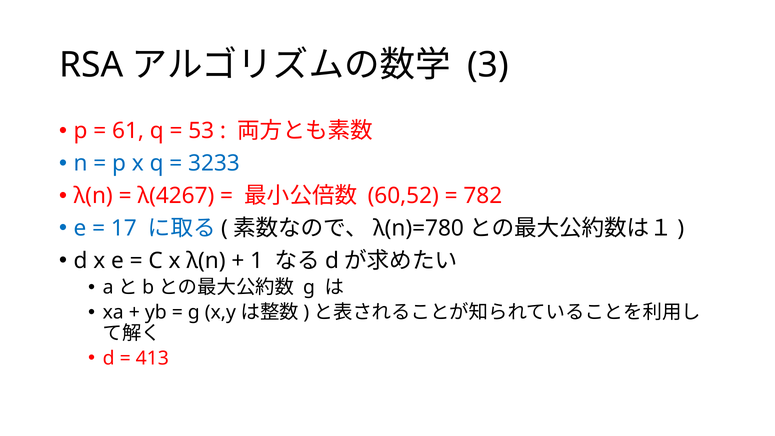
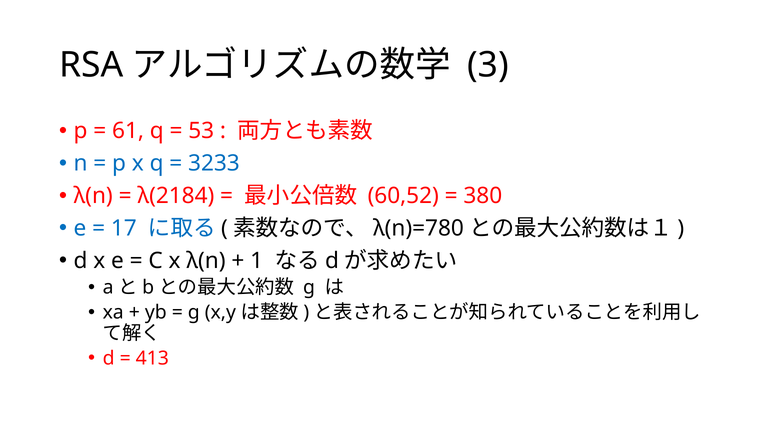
λ(4267: λ(4267 -> λ(2184 (176, 196)
782: 782 -> 380 (483, 196)
